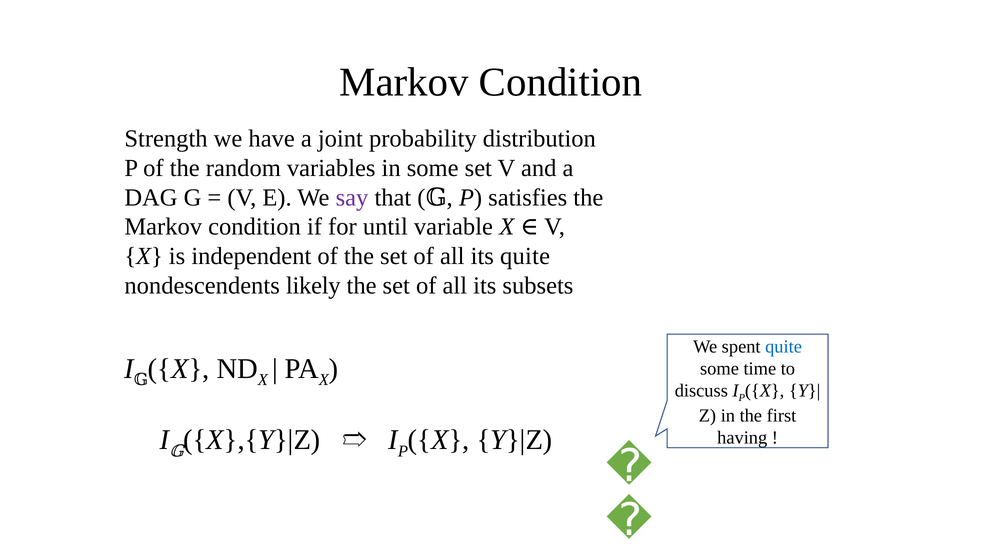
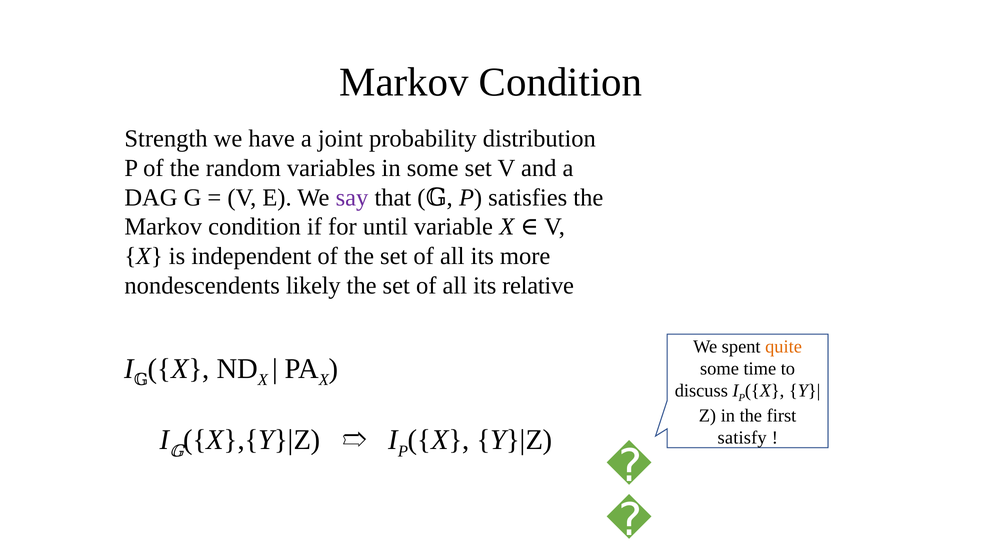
its quite: quite -> more (525, 257)
subsets: subsets -> relative (538, 286)
quite colour: blue -> orange (784, 347)
having: having -> satisfy (742, 438)
